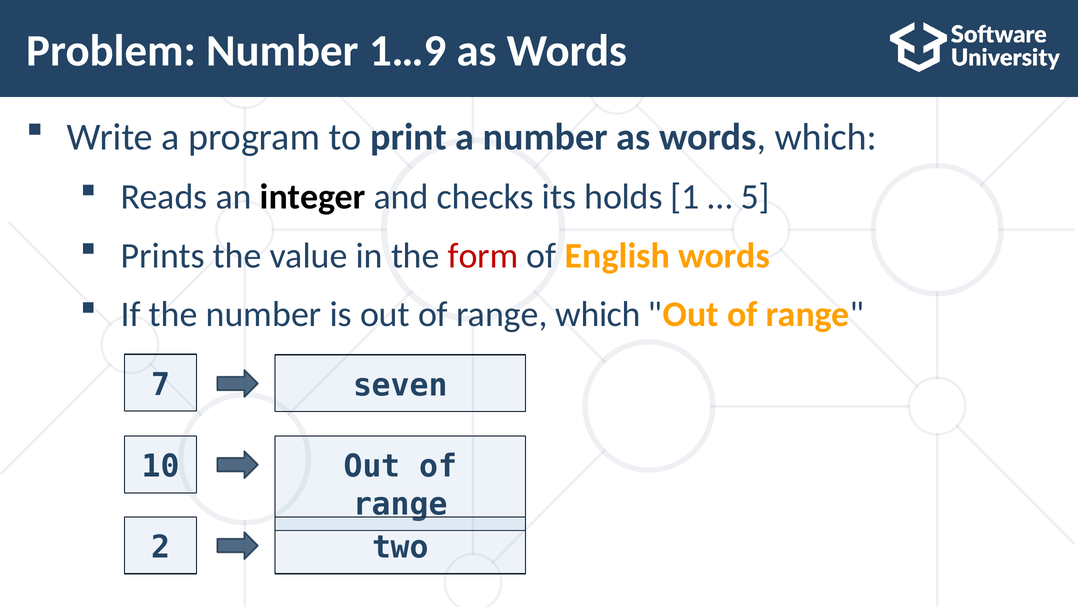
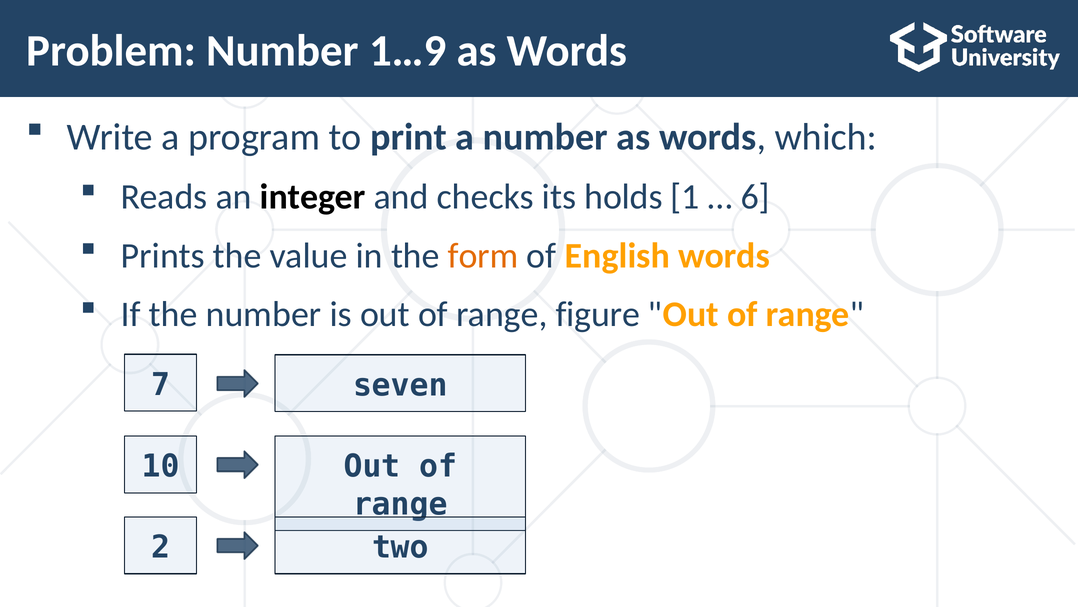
5: 5 -> 6 (755, 197)
form colour: red -> orange (483, 255)
range which: which -> figure (598, 314)
